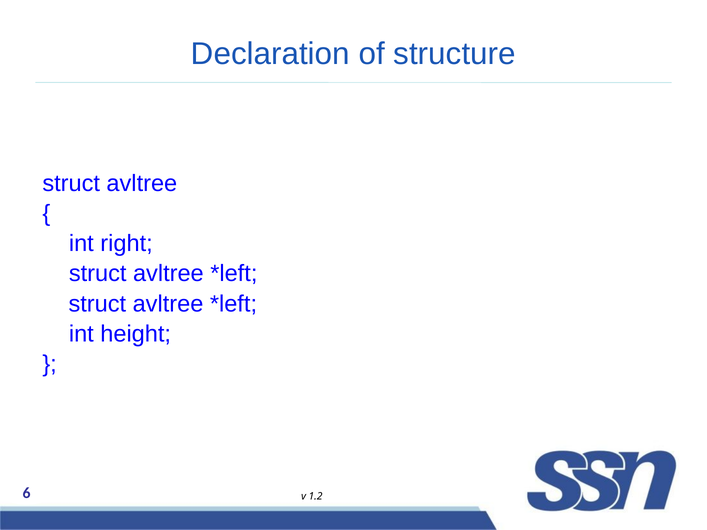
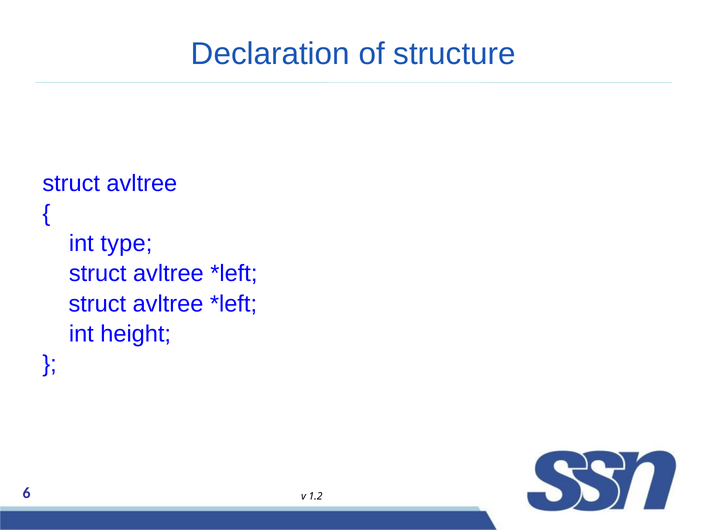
right: right -> type (126, 244)
